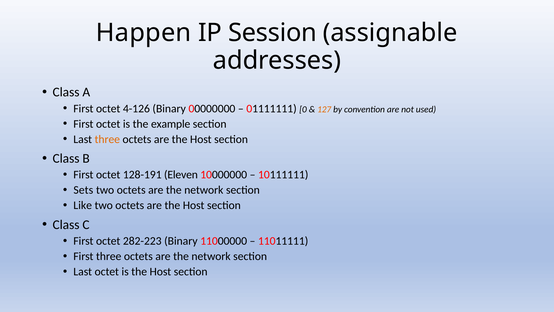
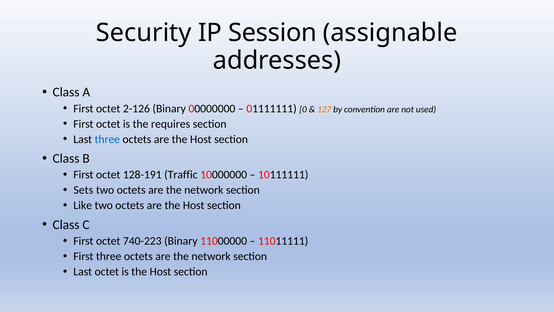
Happen: Happen -> Security (144, 33)
4-126: 4-126 -> 2-126 (136, 108)
example: example -> requires (171, 124)
three colour: orange -> blue (107, 139)
Eleven: Eleven -> Traffic (181, 175)
282-223: 282-223 -> 740-223 (142, 241)
